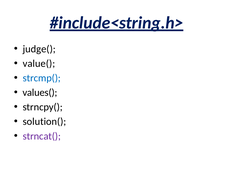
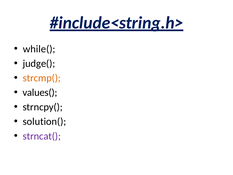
judge(: judge( -> while( (39, 49)
value(: value( -> judge( (39, 63)
strcmp( colour: blue -> orange (42, 78)
